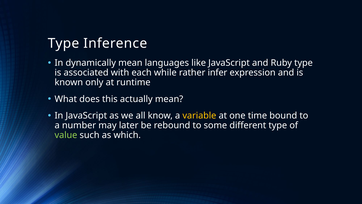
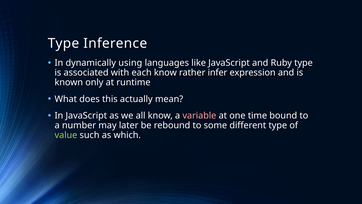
dynamically mean: mean -> using (130, 63)
each while: while -> know (165, 73)
variable colour: yellow -> pink (199, 115)
